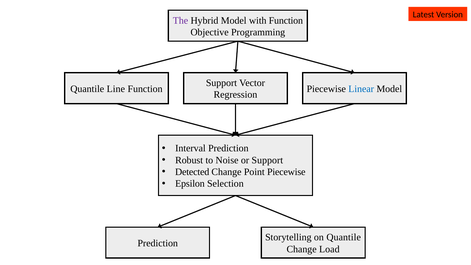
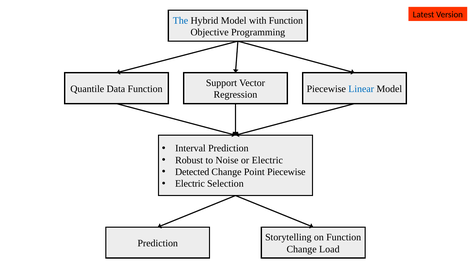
The colour: purple -> blue (181, 20)
Line: Line -> Data (116, 89)
or Support: Support -> Electric (267, 160)
Epsilon: Epsilon -> Electric (190, 184)
on Quantile: Quantile -> Function (344, 237)
